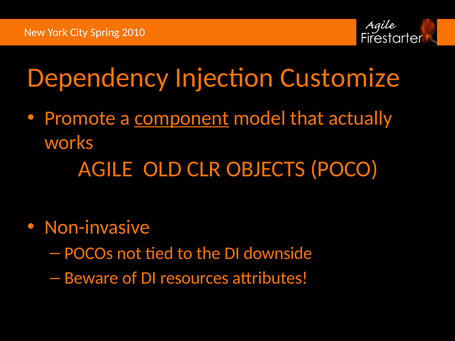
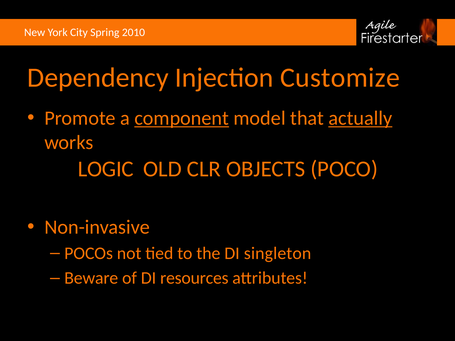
actually underline: none -> present (360, 118)
AGILE: AGILE -> LOGIC (106, 169)
downside: downside -> singleton (278, 254)
